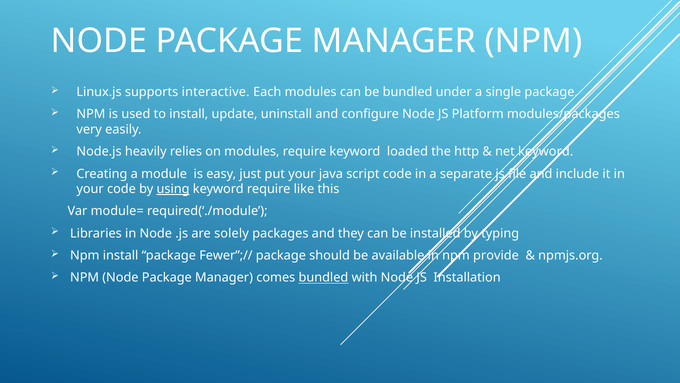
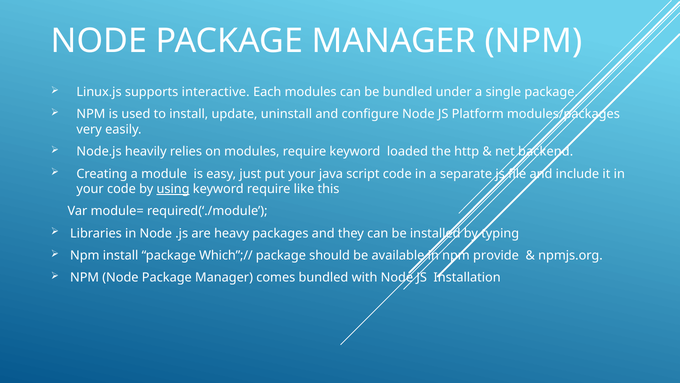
net keyword: keyword -> backend (546, 151)
solely: solely -> heavy (232, 233)
Fewer”;//: Fewer”;// -> Which”;// (226, 255)
bundled underline: present -> none (323, 277)
